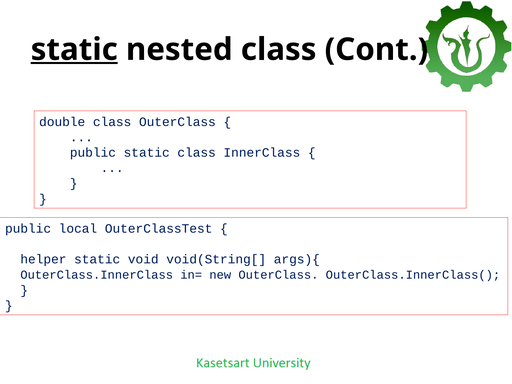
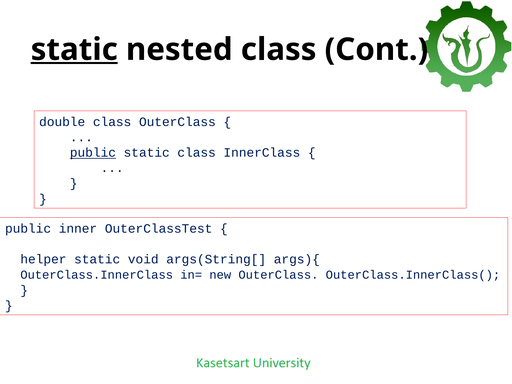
public underline: none -> present (93, 153)
local: local -> inner (78, 229)
void(String[: void(String[ -> args(String[ (216, 259)
